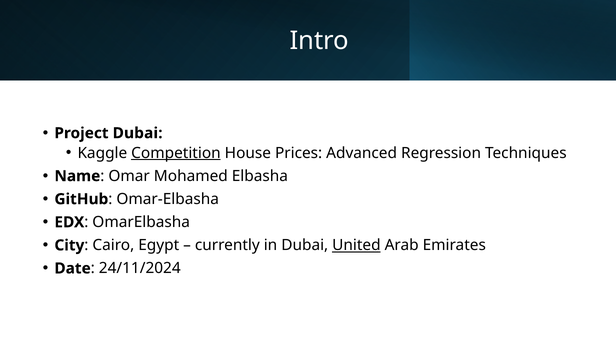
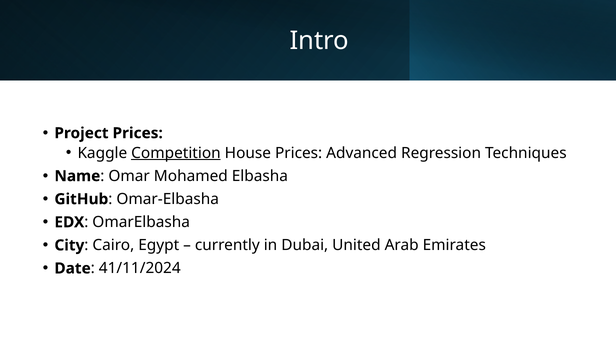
Project Dubai: Dubai -> Prices (138, 133)
United underline: present -> none (356, 245)
24/11/2024: 24/11/2024 -> 41/11/2024 (140, 268)
